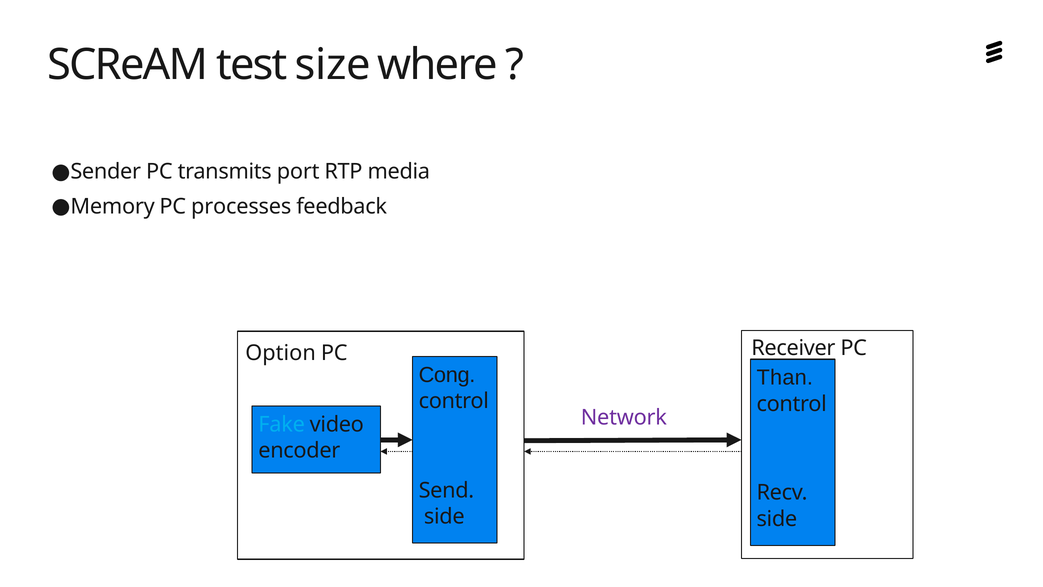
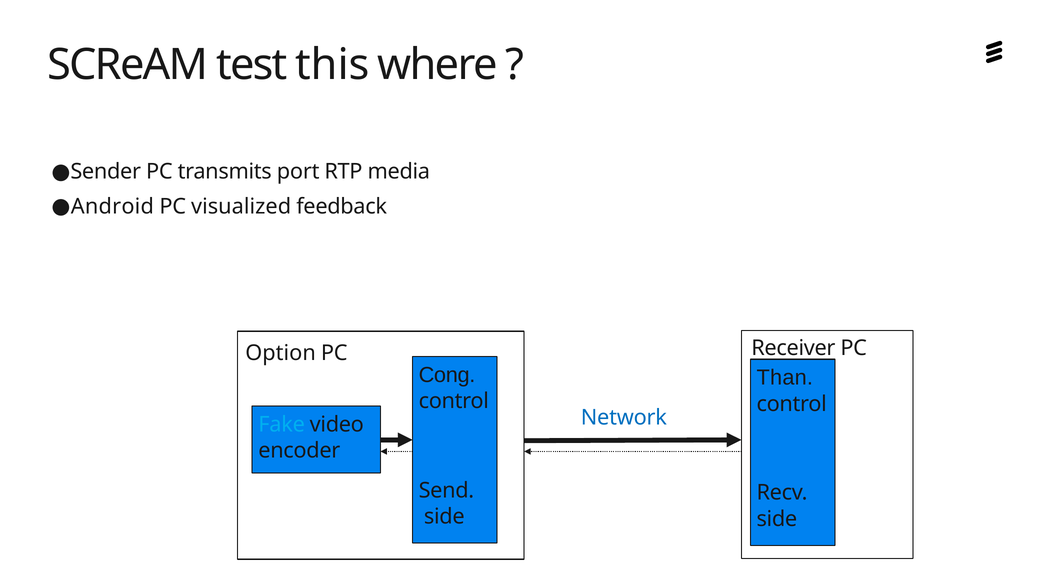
size: size -> this (333, 65)
Memory: Memory -> Android (112, 206)
processes: processes -> visualized (241, 206)
Network colour: purple -> blue (624, 417)
